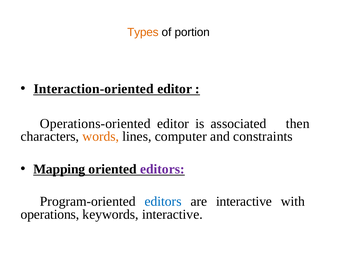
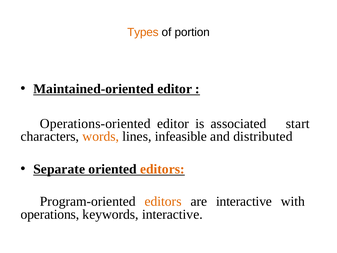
Interaction-oriented: Interaction-oriented -> Maintained-oriented (94, 89)
then: then -> start (298, 124)
computer: computer -> infeasible (181, 136)
constraints: constraints -> distributed (263, 136)
Mapping: Mapping -> Separate (59, 169)
editors colour: purple -> orange (162, 169)
editors colour: blue -> orange (163, 201)
